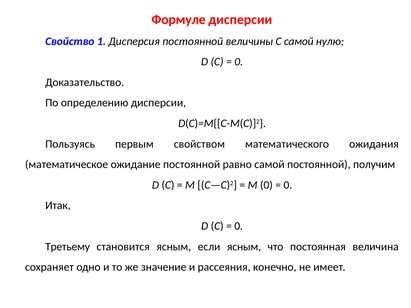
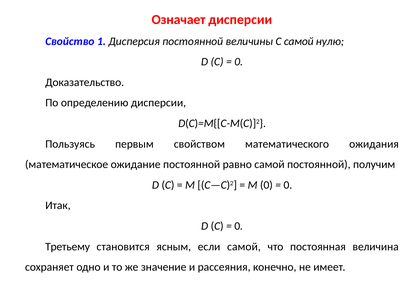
Формуле: Формуле -> Означает (179, 20)
если ясным: ясным -> самой (244, 247)
